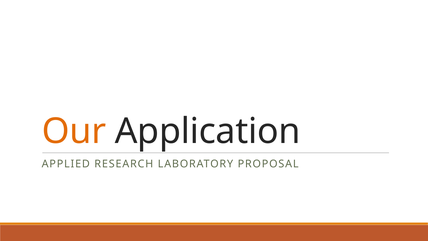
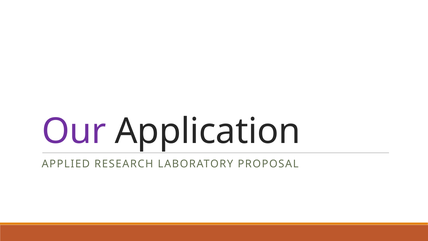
Our colour: orange -> purple (74, 131)
